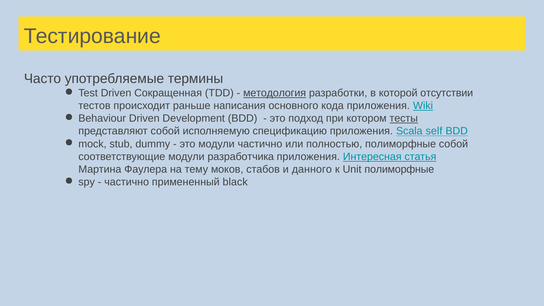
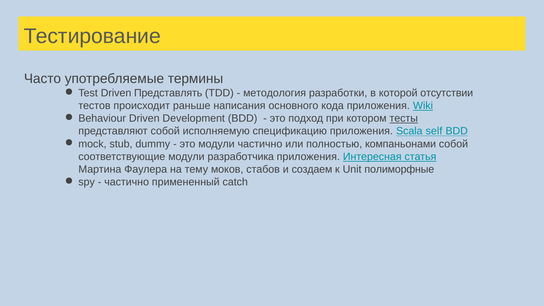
Сокращенная: Сокращенная -> Представлять (168, 93)
методология underline: present -> none (275, 93)
полностью полиморфные: полиморфные -> компаньонами (401, 144)
данного: данного -> создаем (312, 169)
black: black -> catch (235, 182)
